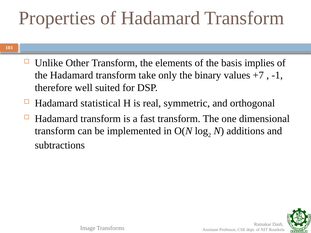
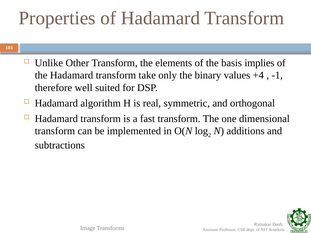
+7: +7 -> +4 (258, 75)
statistical: statistical -> algorithm (101, 103)
